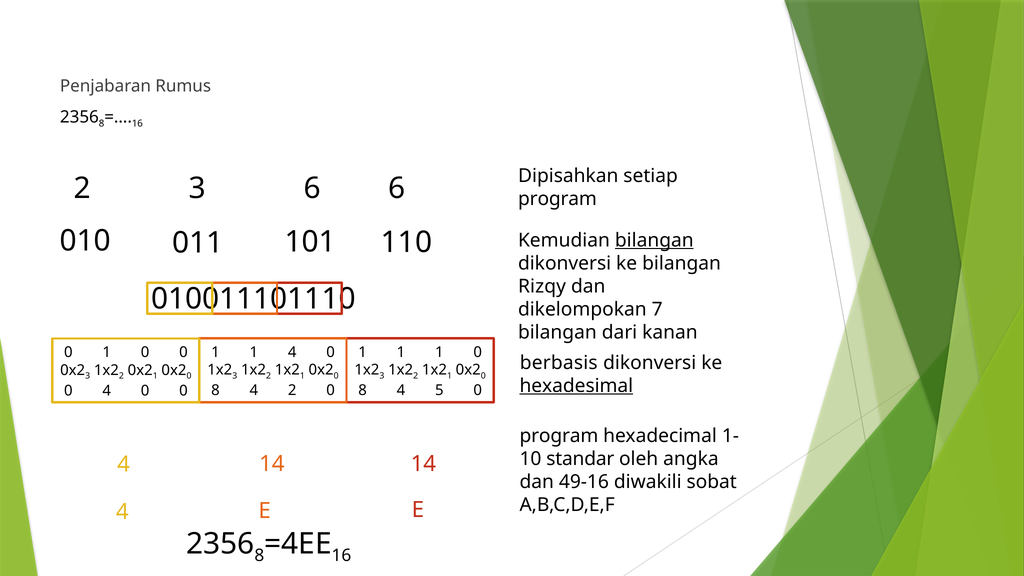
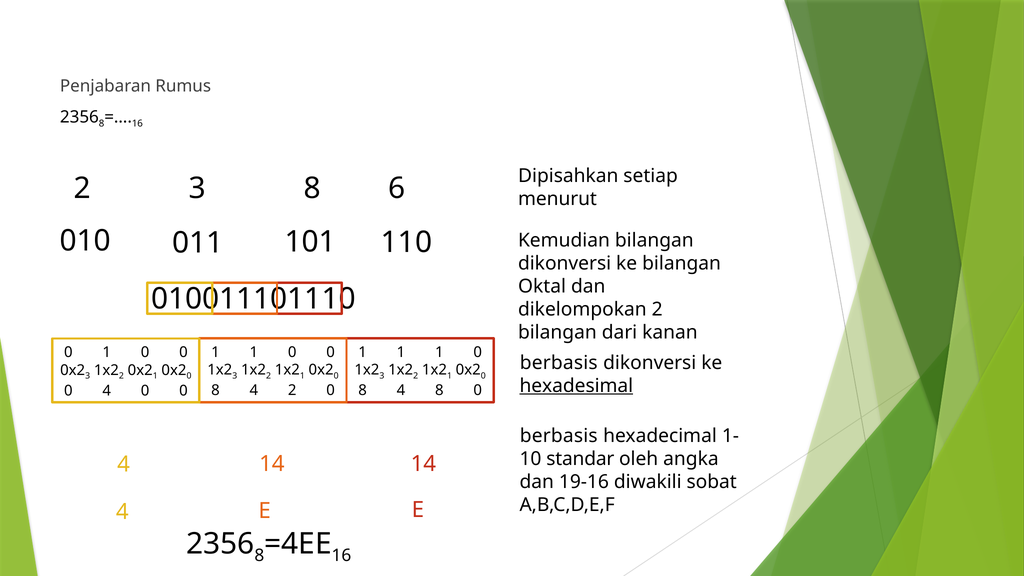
3 6: 6 -> 8 (312, 188)
program: program -> menurut (557, 199)
bilangan underline: present -> none (654, 240)
Rizqy: Rizqy -> Oktal (542, 286)
dikelompokan 7: 7 -> 2 (657, 309)
4: 4 -> 0 (292, 352)
4 5: 5 -> 8 (439, 390)
program: program -> berbasis (559, 436)
49-16: 49-16 -> 19-16 (584, 482)
